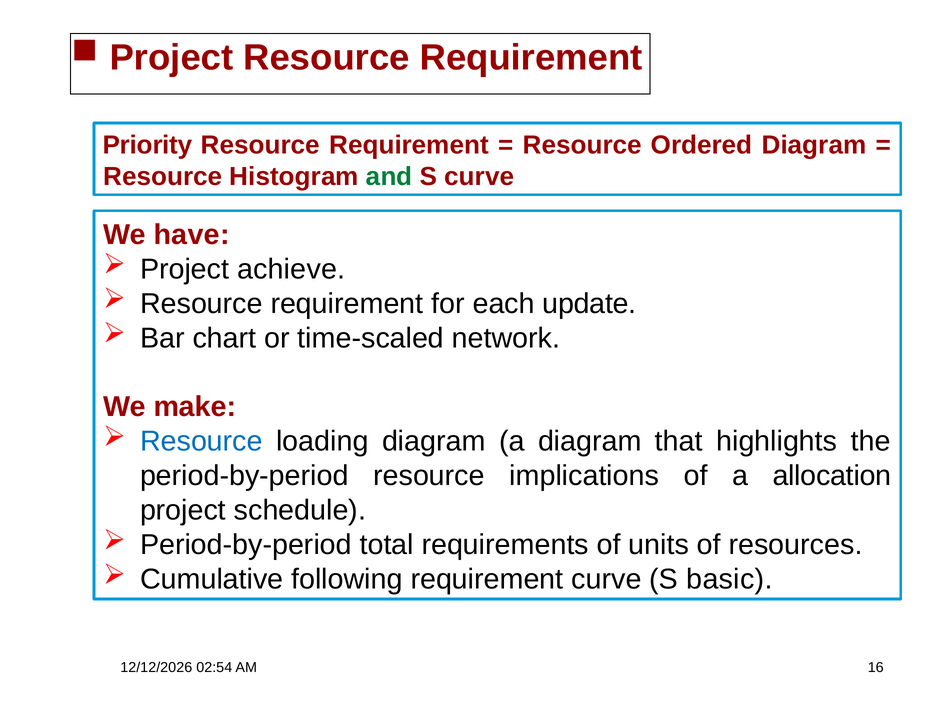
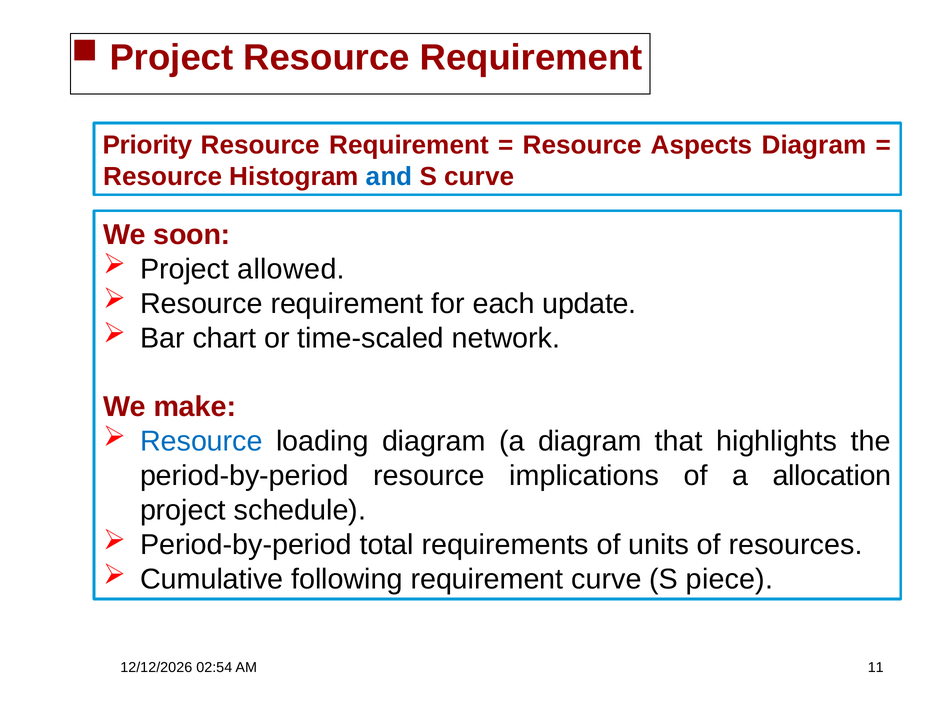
Ordered: Ordered -> Aspects (702, 145)
and colour: green -> blue (389, 176)
have: have -> soon (192, 235)
achieve: achieve -> allowed (291, 269)
basic: basic -> piece (729, 579)
16: 16 -> 11 (876, 668)
